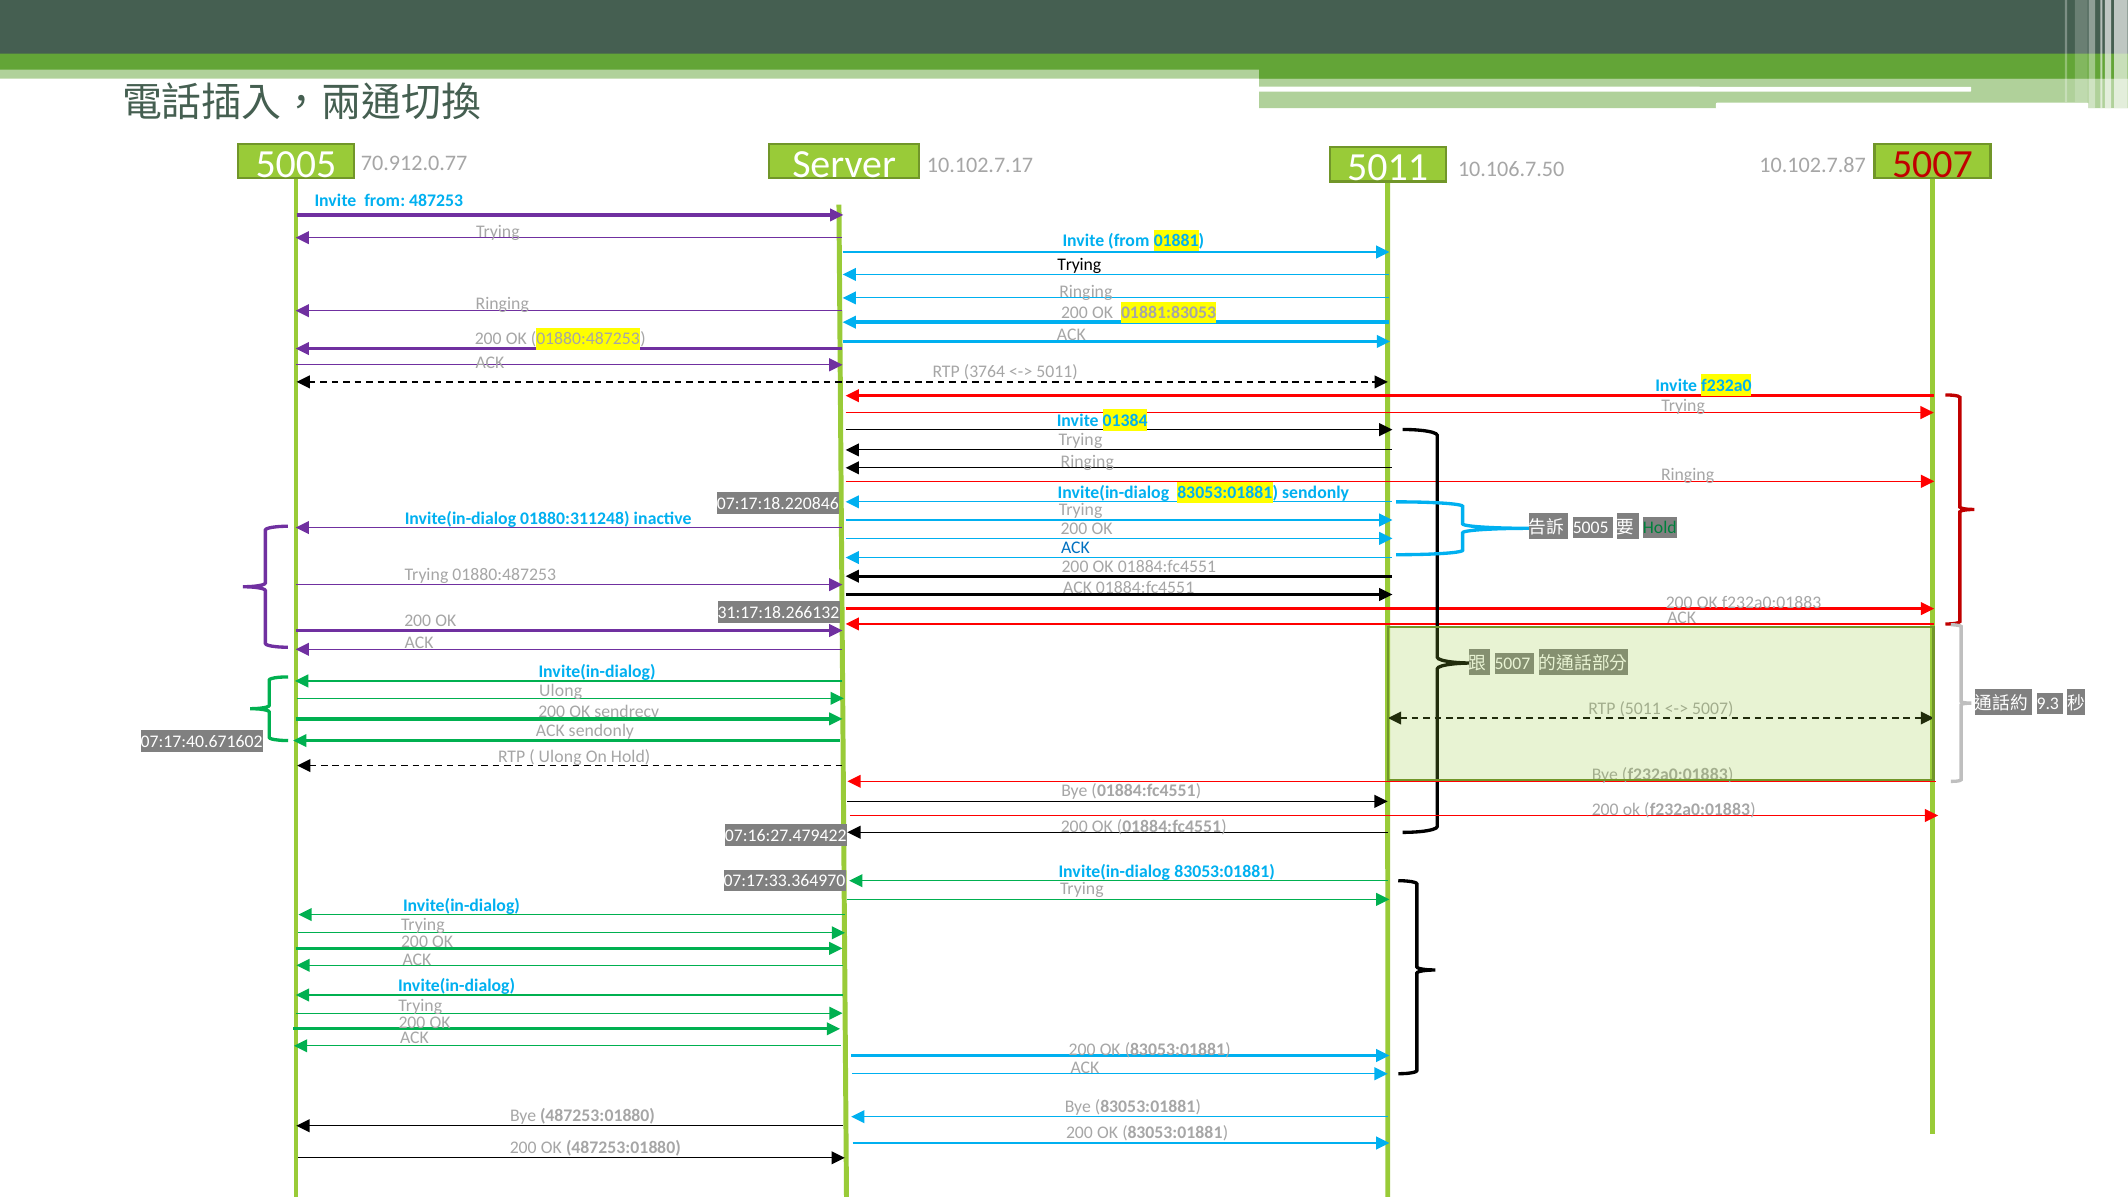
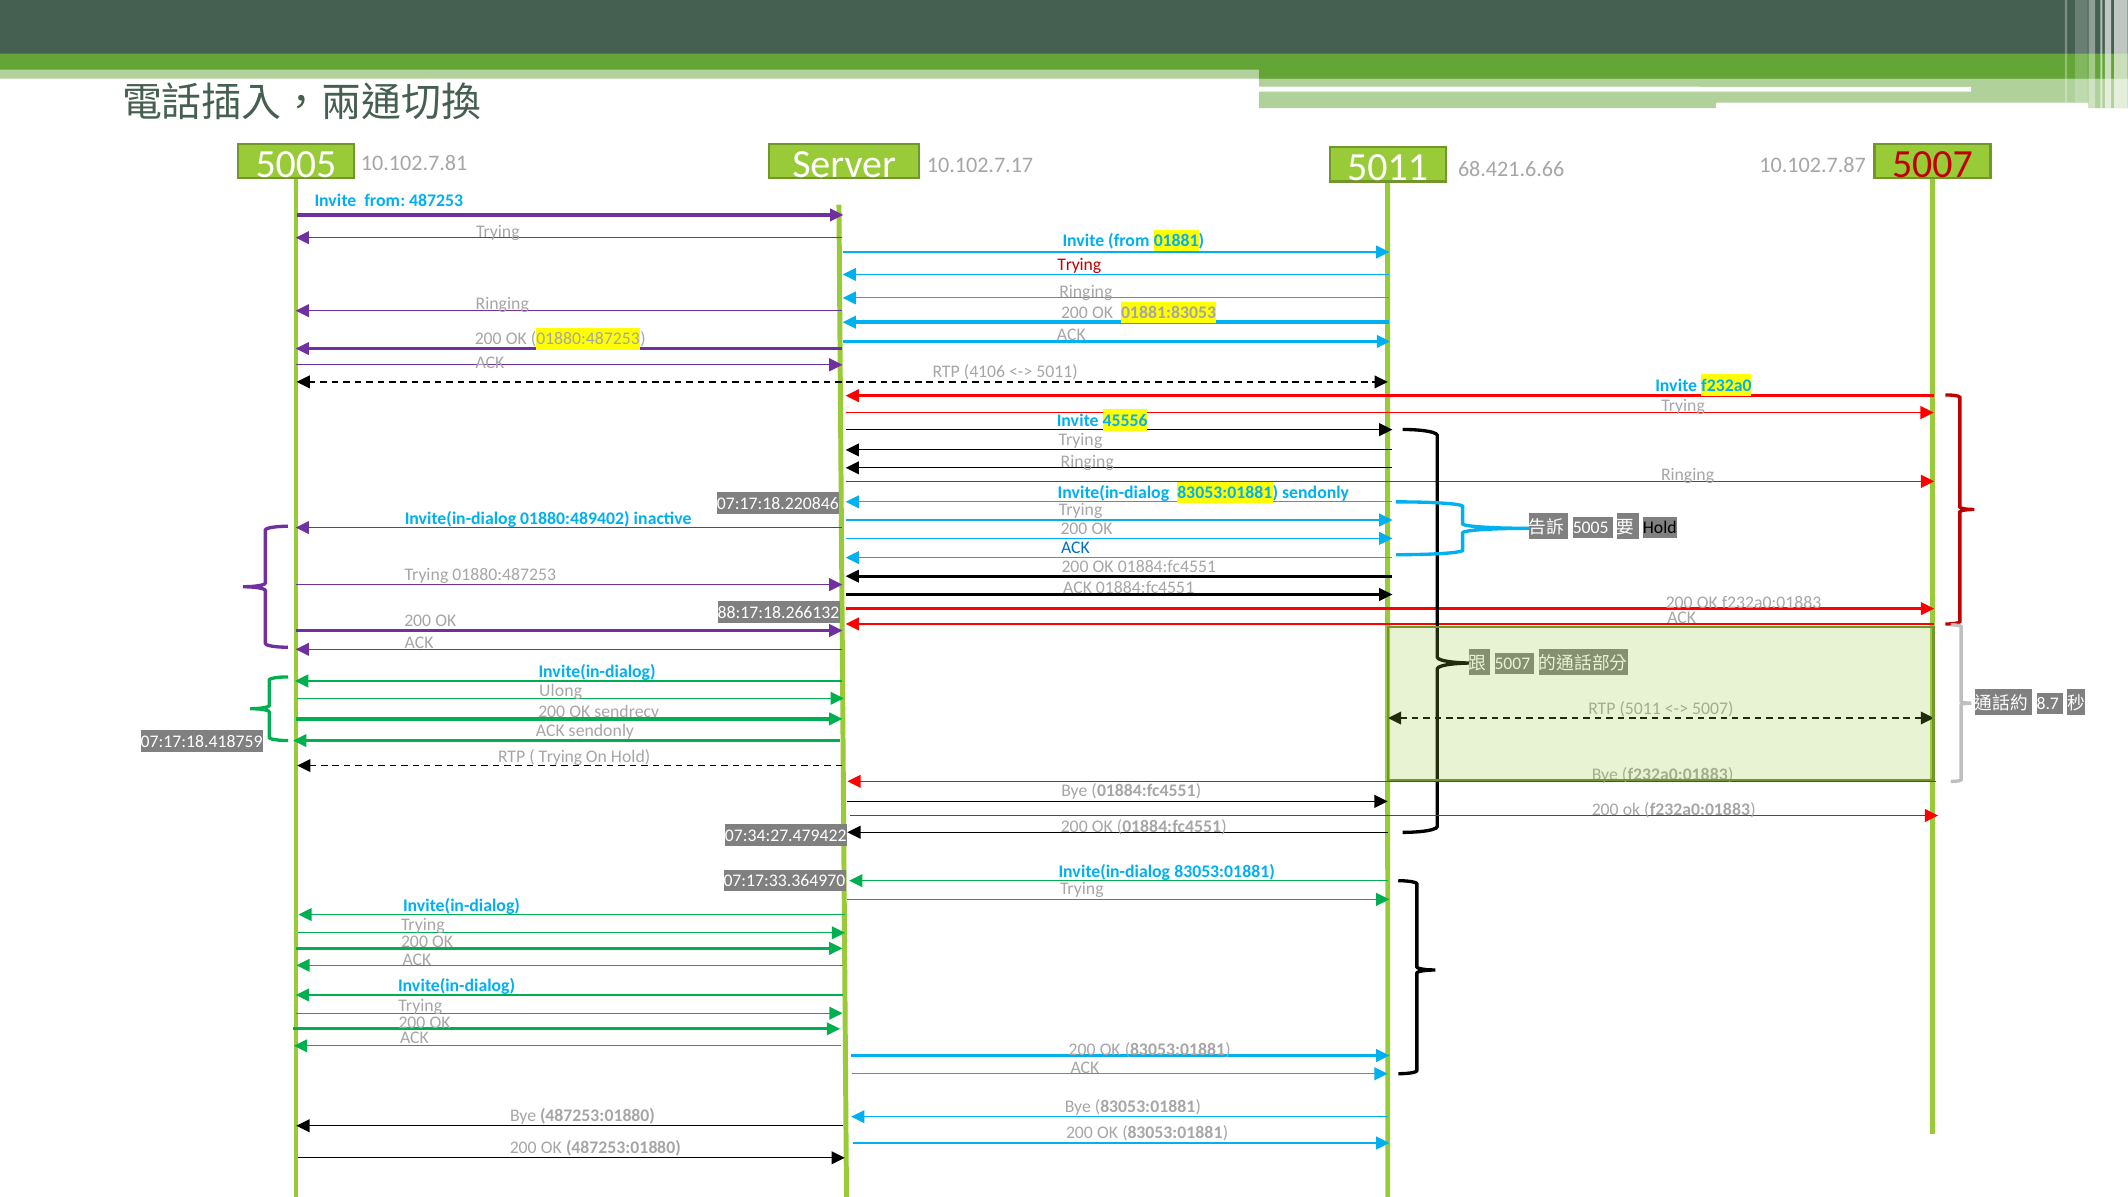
10.106.7.50: 10.106.7.50 -> 68.421.6.66 (1511, 169)
70.912.0.77: 70.912.0.77 -> 10.102.7.81 (414, 164)
Trying colour: black -> red (1079, 264)
3764: 3764 -> 4106 (985, 371)
01384: 01384 -> 45556 (1125, 420)
01880:311248: 01880:311248 -> 01880:489402 (575, 518)
Hold colour: green -> black (1660, 528)
31:17:18.266132: 31:17:18.266132 -> 88:17:18.266132 (779, 612)
9.3: 9.3 -> 8.7 (2048, 704)
07:17:40.671602: 07:17:40.671602 -> 07:17:18.418759 (202, 741)
Ulong: Ulong -> Trying (560, 756)
07:16:27.479422: 07:16:27.479422 -> 07:34:27.479422 (786, 835)
